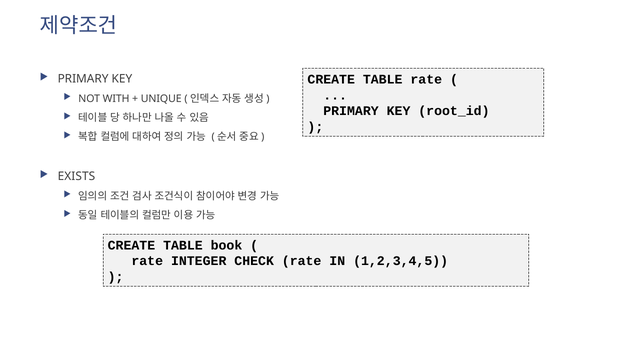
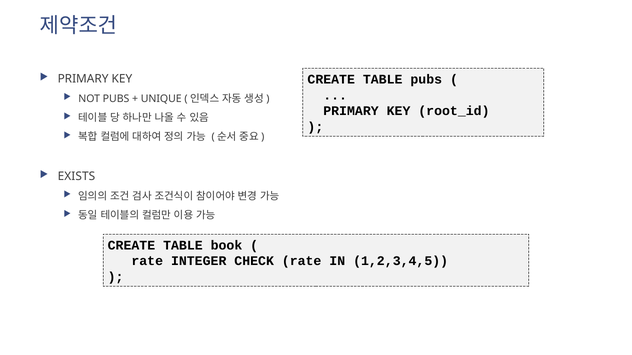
TABLE rate: rate -> pubs (426, 80)
NOT WITH: WITH -> PUBS (116, 99)
